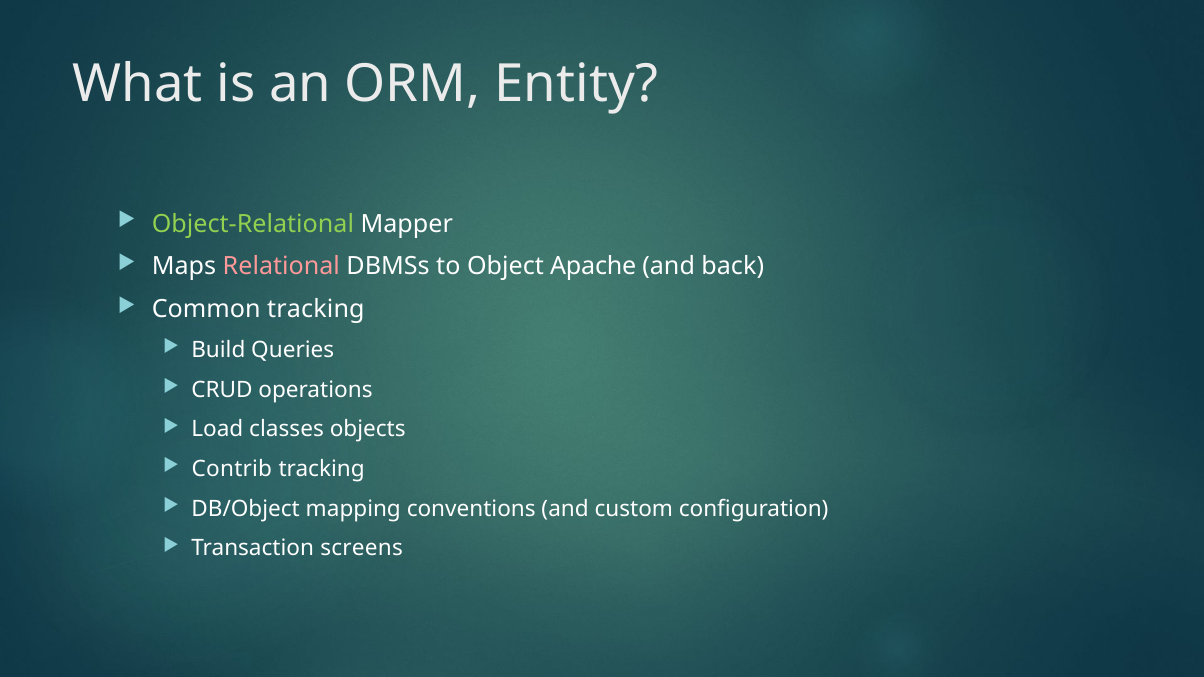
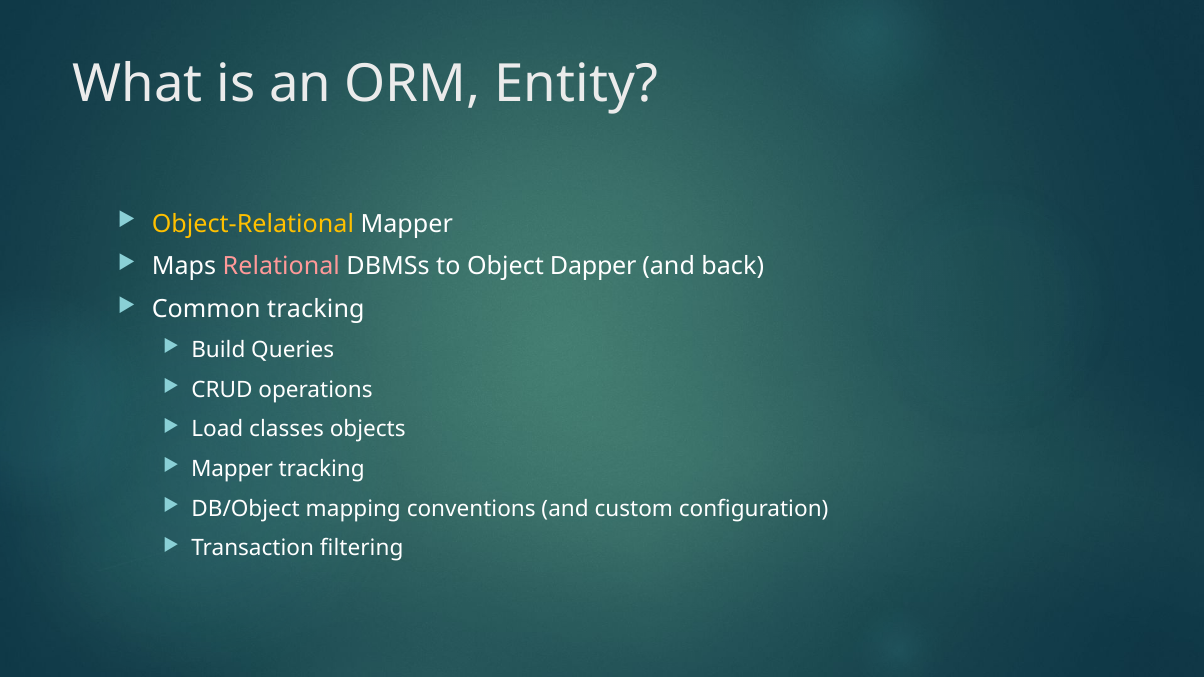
Object-Relational colour: light green -> yellow (253, 224)
Apache: Apache -> Dapper (593, 267)
Contrib: Contrib -> Mapper (232, 469)
screens: screens -> filtering (362, 549)
